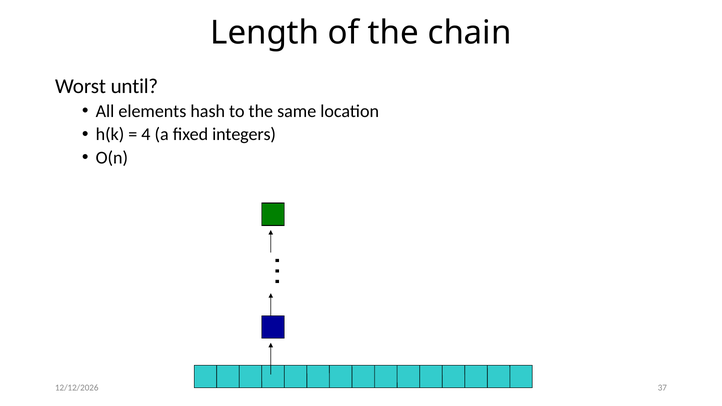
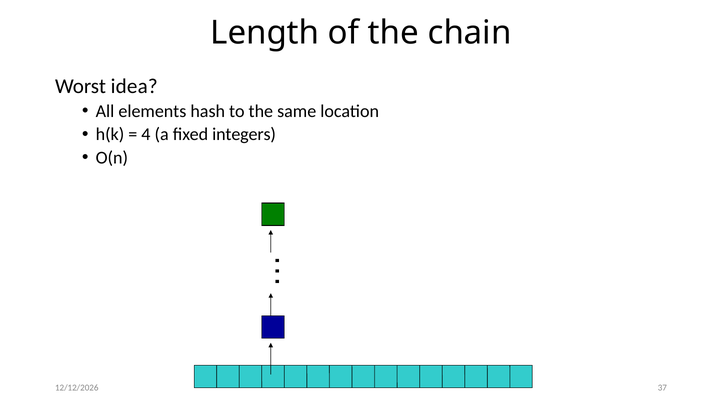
until: until -> idea (134, 86)
